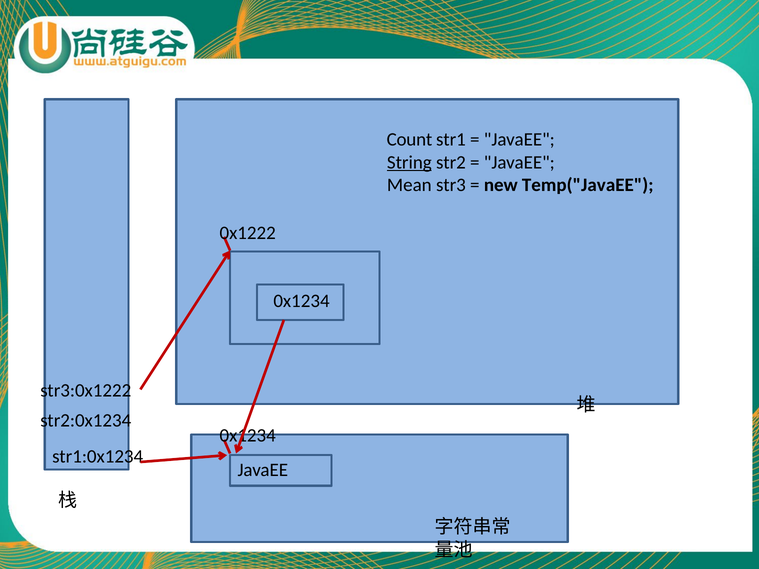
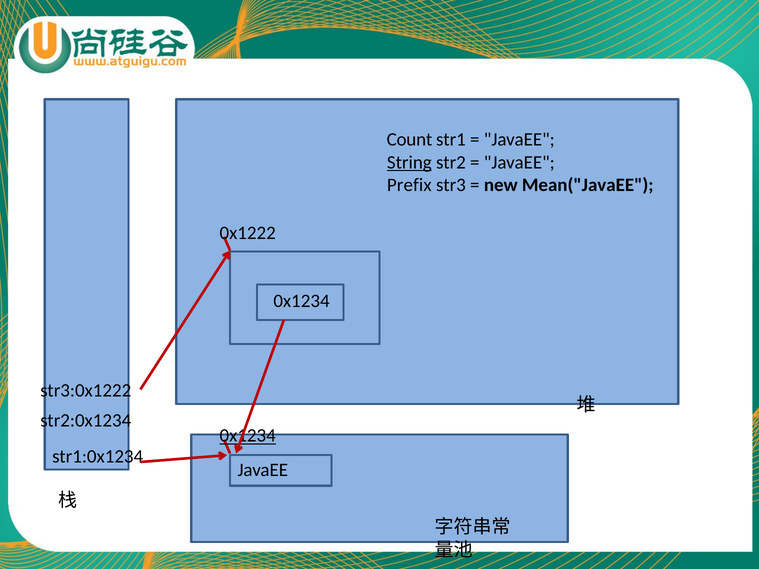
Mean: Mean -> Prefix (409, 185)
Temp("JavaEE: Temp("JavaEE -> Mean("JavaEE (588, 185)
0x1234 underline: none -> present (248, 436)
